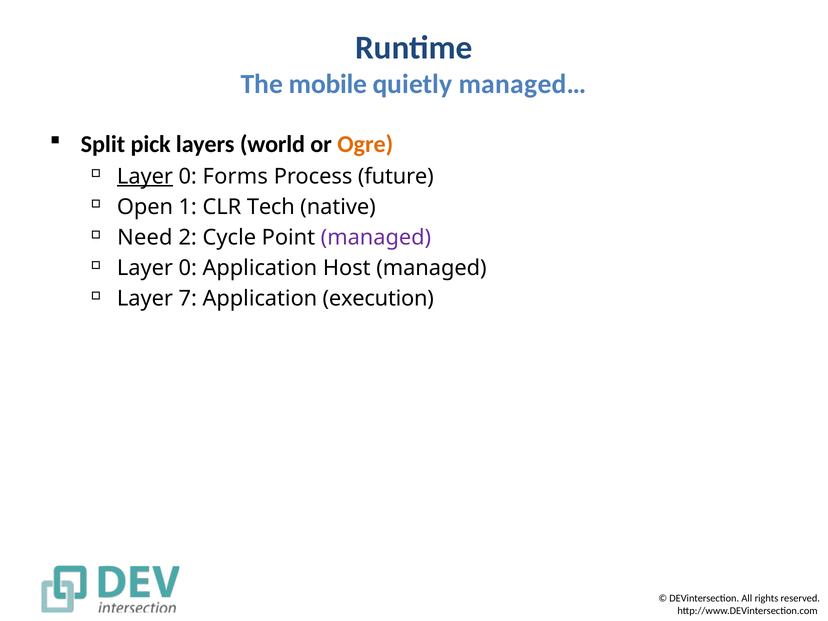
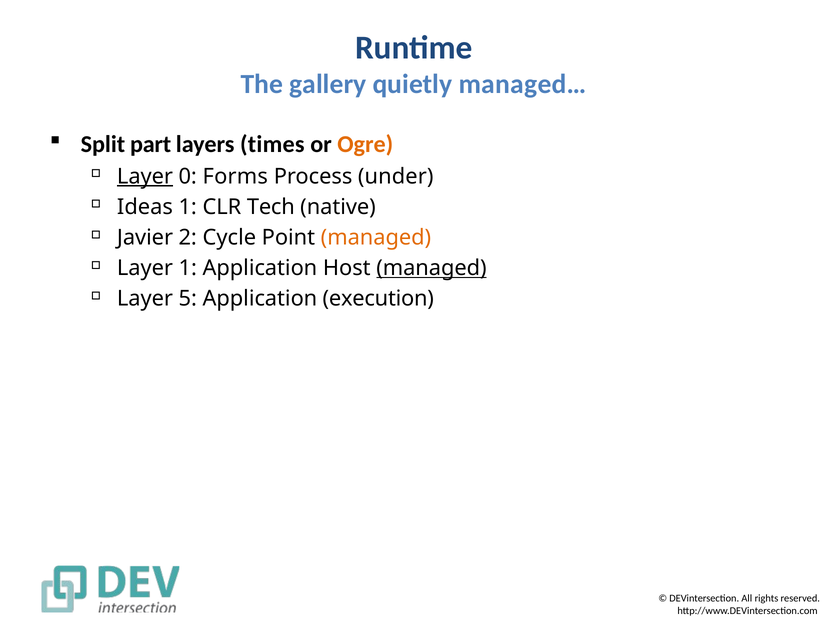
mobile: mobile -> gallery (328, 84)
pick: pick -> part (151, 145)
world: world -> times (272, 145)
future: future -> under (396, 176)
Open: Open -> Ideas (145, 207)
Need: Need -> Javier (145, 237)
managed colour: purple -> orange (376, 237)
0: 0 -> 1 (188, 268)
managed underline: none -> present (431, 268)
7: 7 -> 5 (188, 299)
